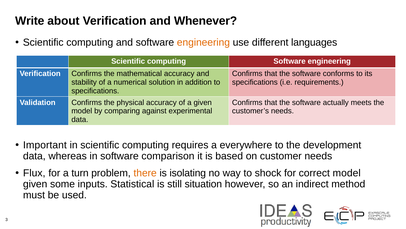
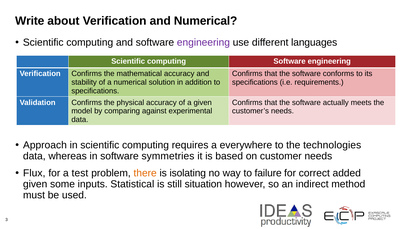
and Whenever: Whenever -> Numerical (206, 21)
engineering colour: orange -> purple (203, 42)
Important: Important -> Approach (45, 145)
development: development -> technologies (332, 145)
comparison: comparison -> symmetries (168, 156)
turn: turn -> test (80, 173)
shock: shock -> failure (268, 173)
correct model: model -> added (347, 173)
